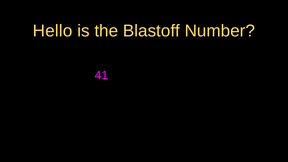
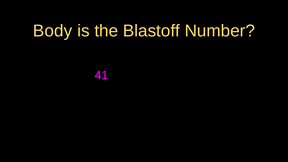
Hello: Hello -> Body (53, 31)
